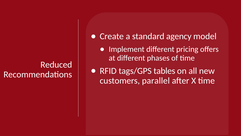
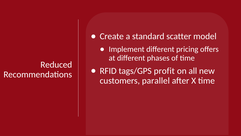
agency: agency -> scatter (179, 36)
tables: tables -> profit (164, 71)
